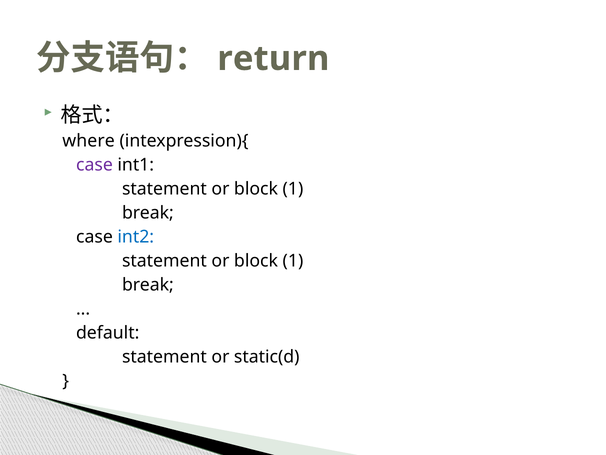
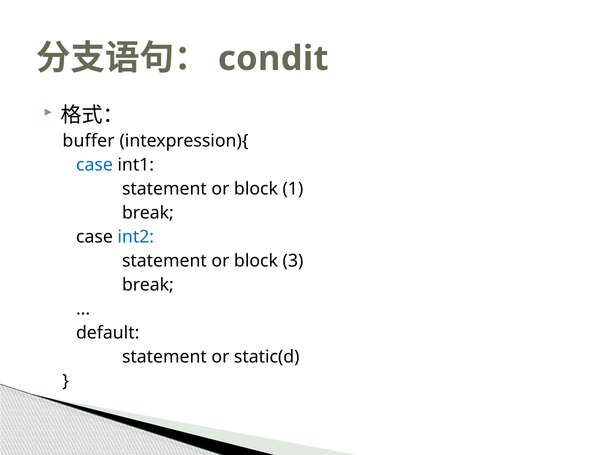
return: return -> condit (273, 58)
where: where -> buffer (89, 141)
case colour: purple -> blue (94, 165)
1: 1 -> 3 (293, 261)
